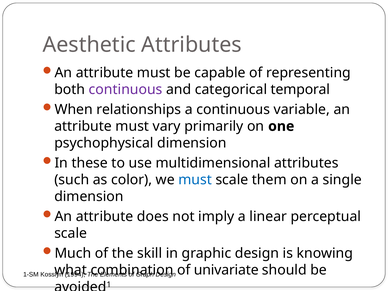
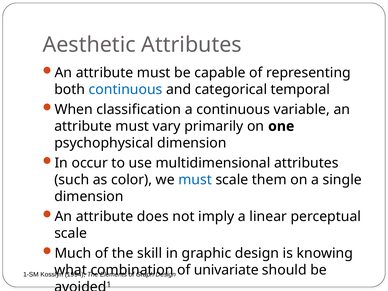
continuous colour: purple -> blue (126, 90)
relationships: relationships -> classification (139, 109)
these: these -> occur (90, 163)
